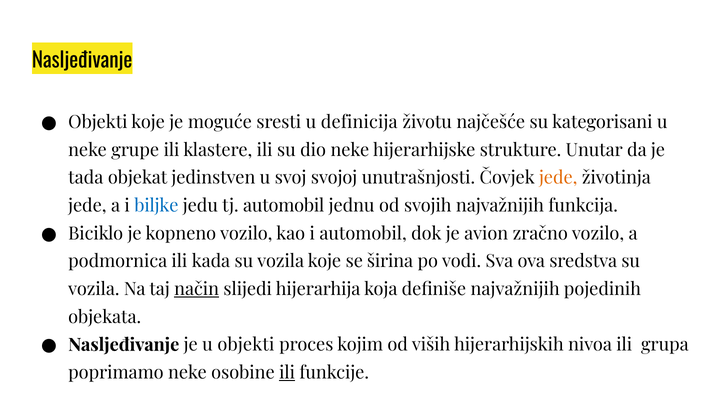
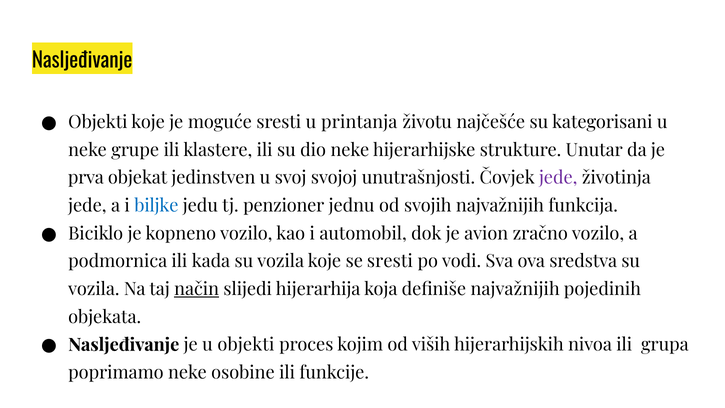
definicija: definicija -> printanja (359, 122)
tada: tada -> prva (86, 178)
jede colour: orange -> purple (558, 178)
tj automobil: automobil -> penzioner (284, 206)
se širina: širina -> sresti (390, 261)
ili underline: present -> none (287, 373)
